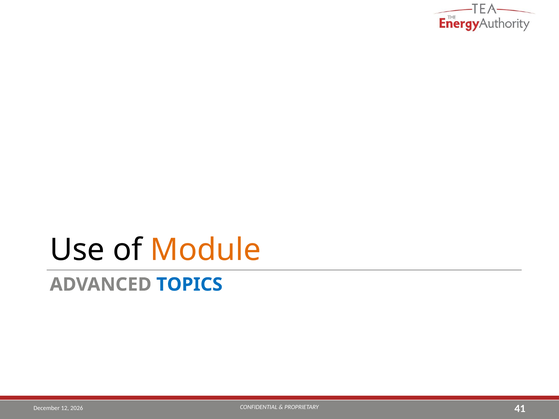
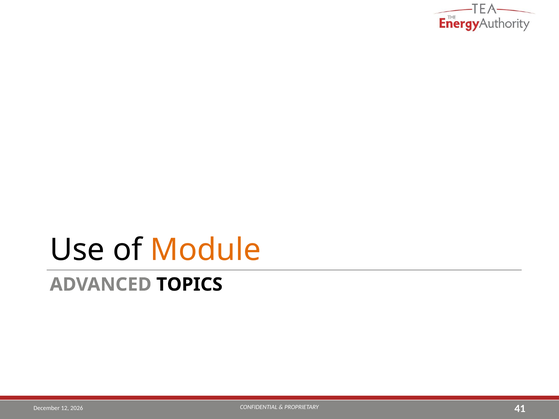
TOPICS colour: blue -> black (189, 285)
